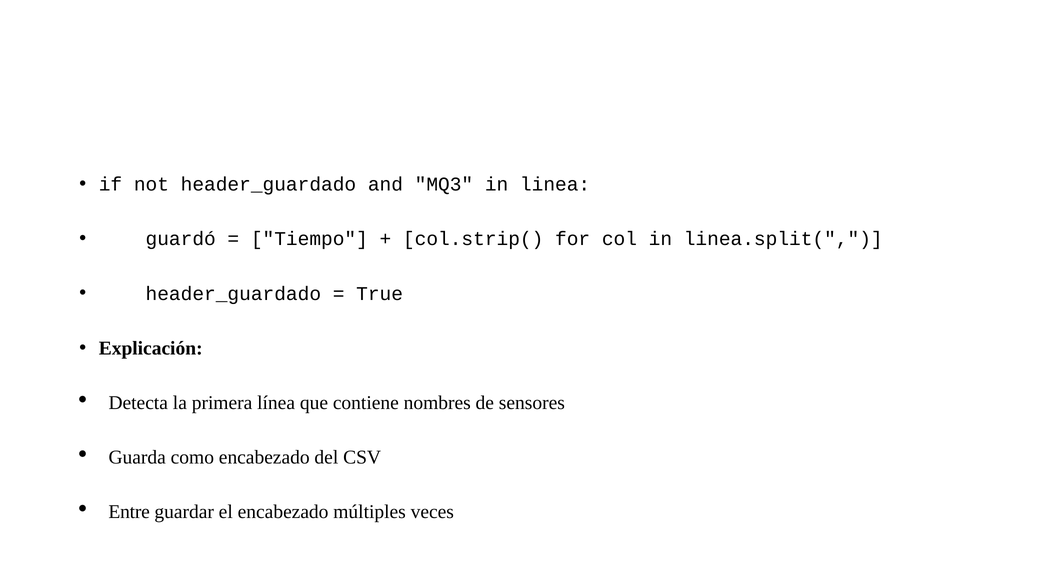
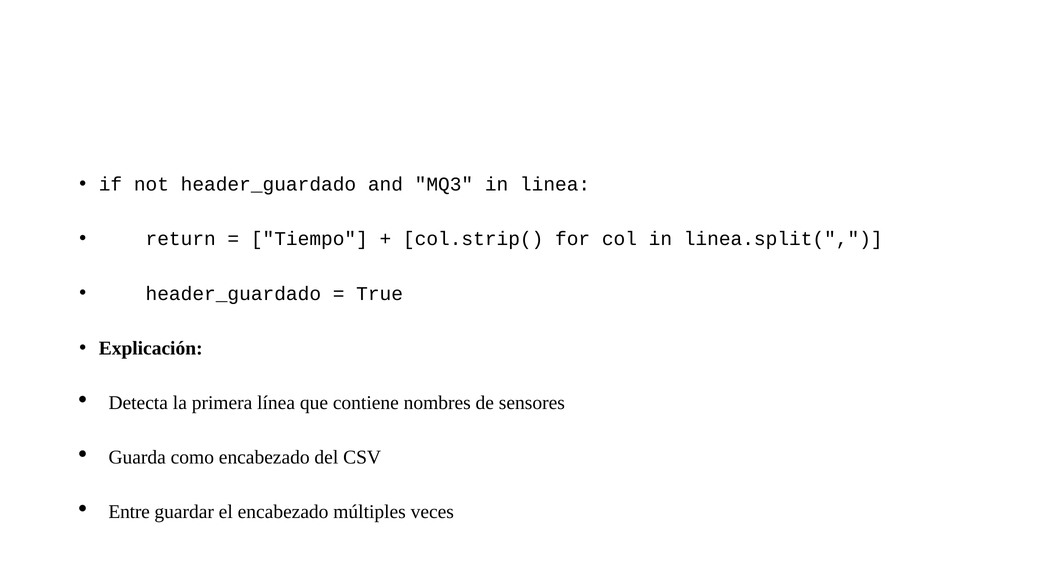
guardó: guardó -> return (181, 239)
